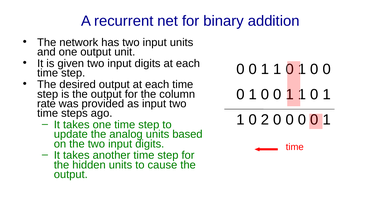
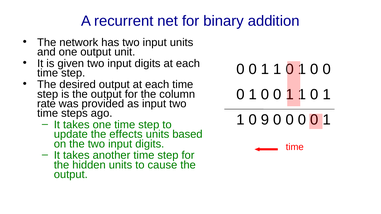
2: 2 -> 9 (265, 120)
analog: analog -> effects (126, 134)
